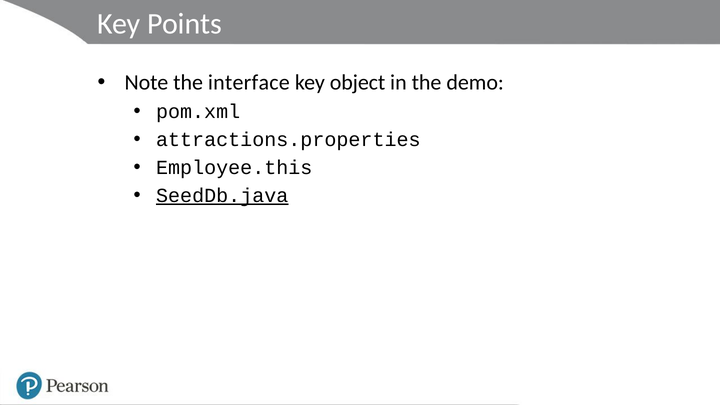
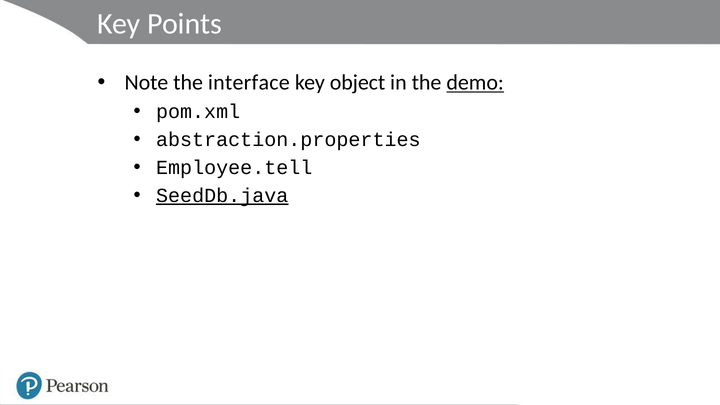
demo underline: none -> present (475, 82)
attractions.properties: attractions.properties -> abstraction.properties (288, 140)
Employee.this: Employee.this -> Employee.tell (234, 168)
